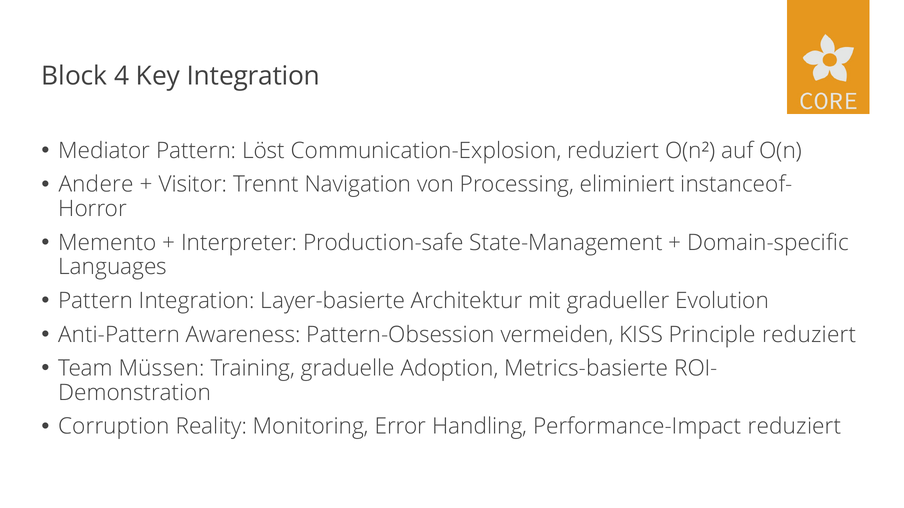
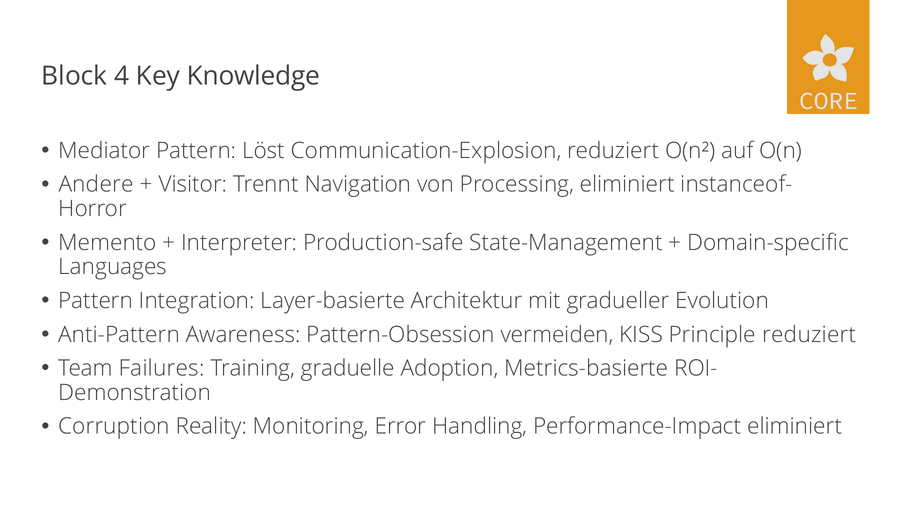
Key Integration: Integration -> Knowledge (253, 76)
Müssen: Müssen -> Failures (162, 369)
Performance-Impact reduziert: reduziert -> eliminiert (795, 427)
